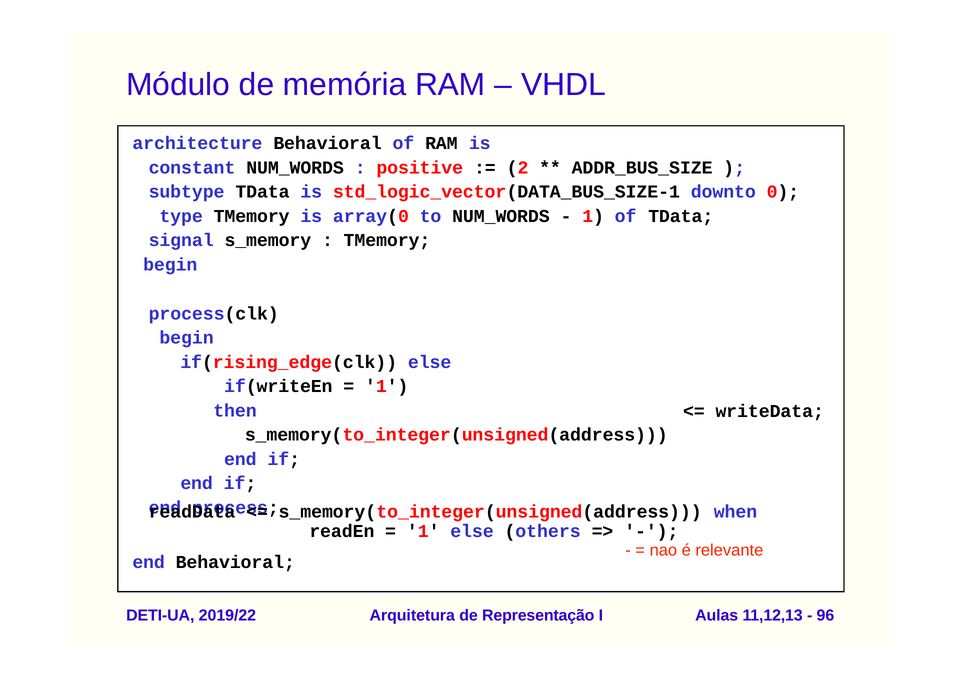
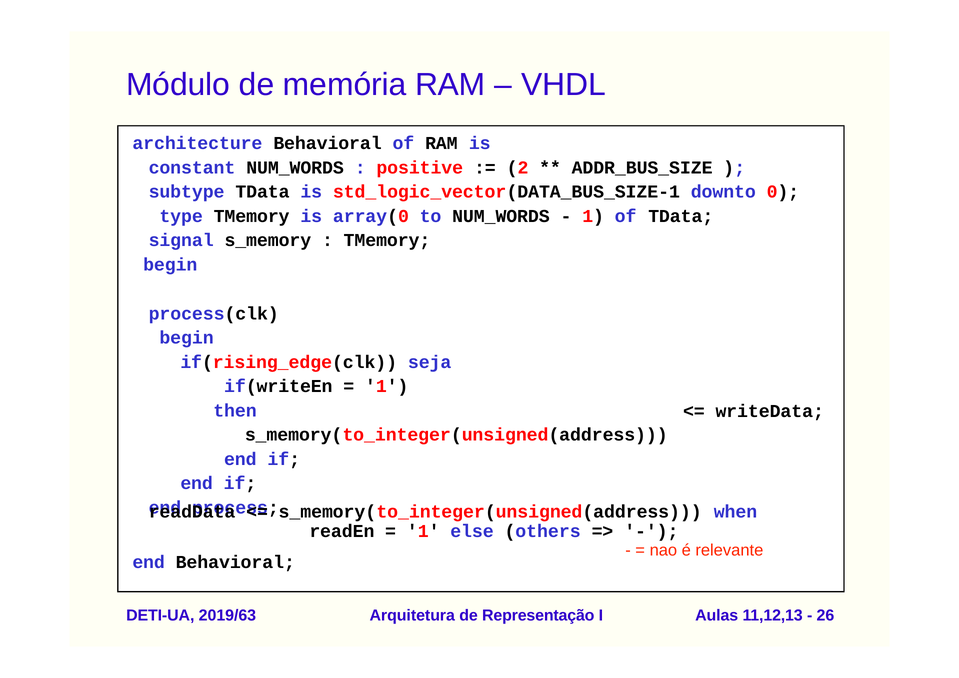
if(rising_edge(clk else: else -> seja (430, 362)
2019/22: 2019/22 -> 2019/63 (227, 615)
96: 96 -> 26 (825, 615)
